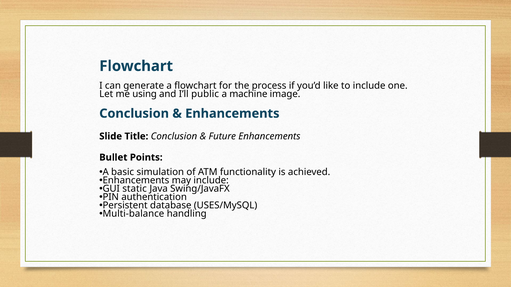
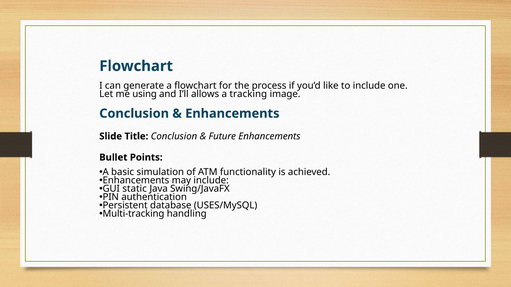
public: public -> allows (205, 94)
machine: machine -> tracking (248, 94)
Multi-balance: Multi-balance -> Multi-tracking (133, 214)
